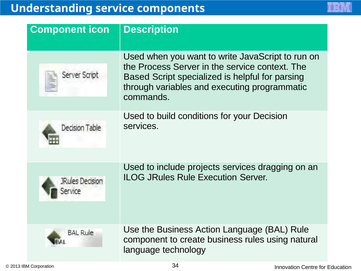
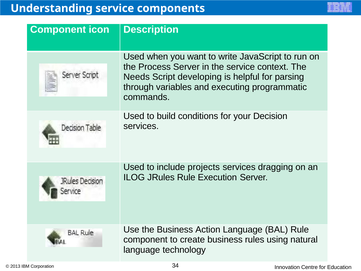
Based: Based -> Needs (137, 77)
specialized: specialized -> developing (200, 77)
